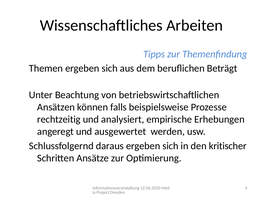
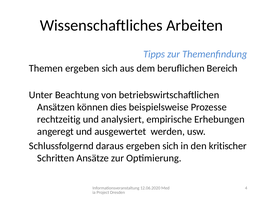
Beträgt: Beträgt -> Bereich (222, 68)
falls: falls -> dies (119, 107)
